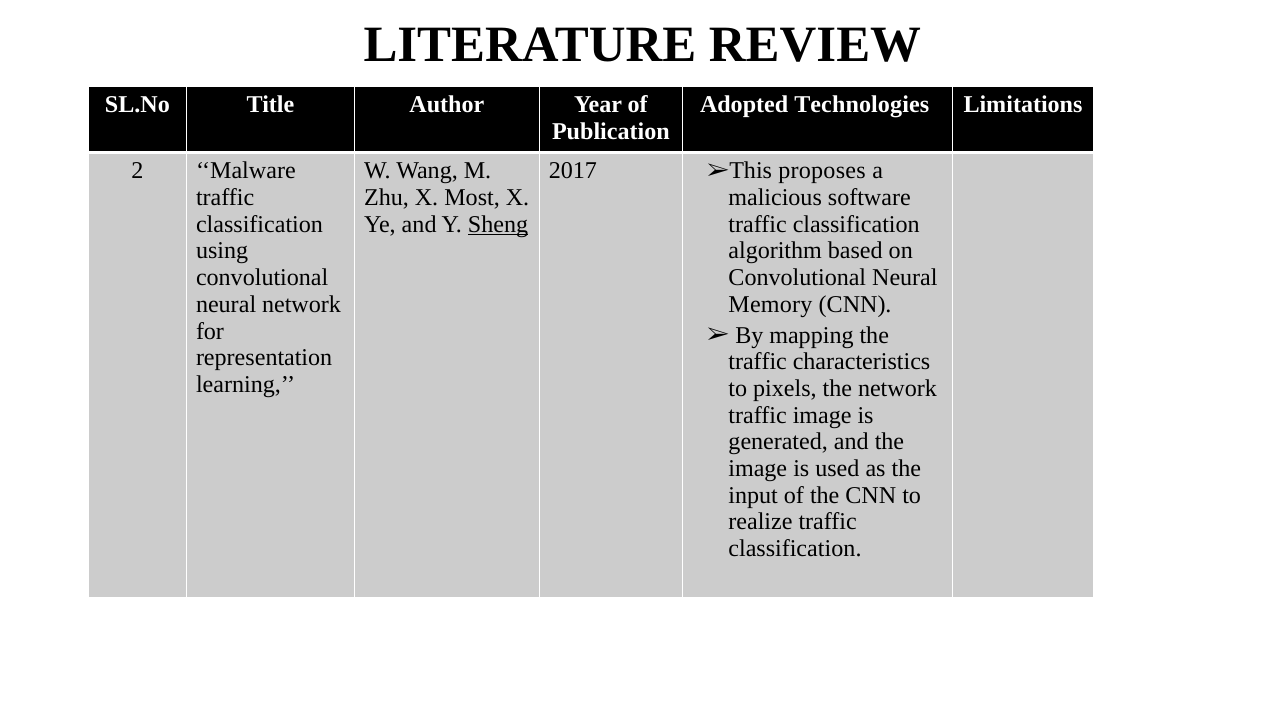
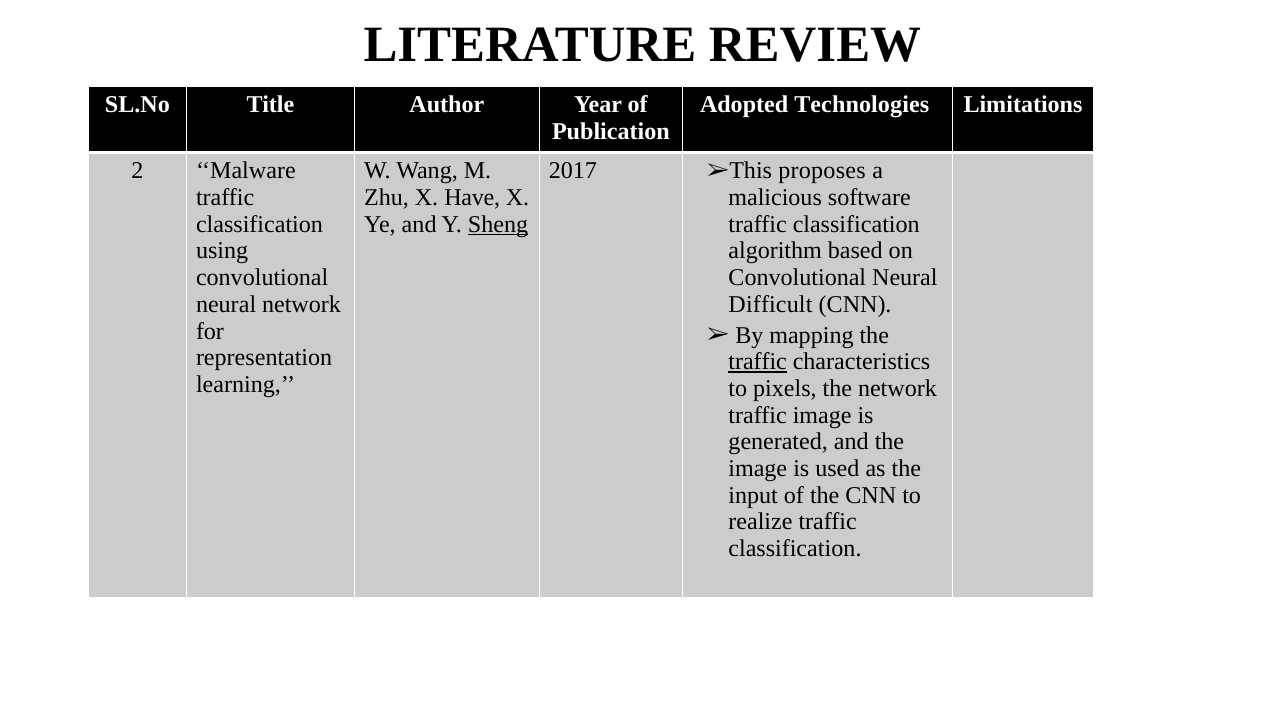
Most: Most -> Have (472, 198)
Memory: Memory -> Difficult (770, 304)
traffic underline: none -> present (758, 362)
